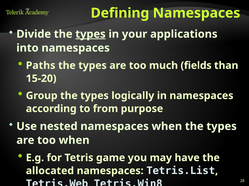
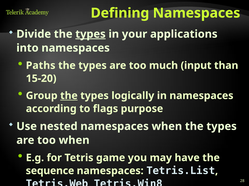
fields: fields -> input (196, 66)
the underline: none -> present (69, 96)
from: from -> flags (105, 109)
allocated: allocated -> sequence (50, 171)
